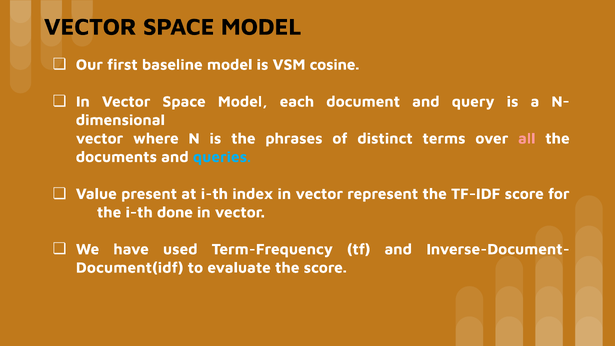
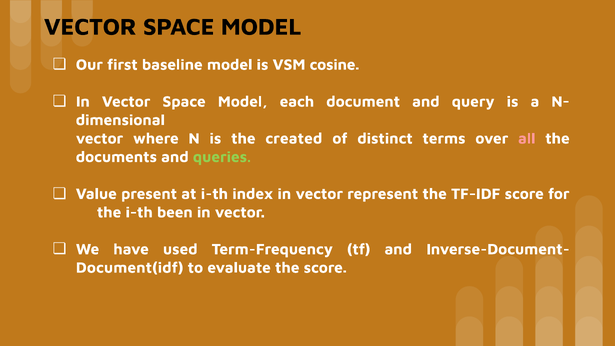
phrases: phrases -> created (294, 138)
queries colour: light blue -> light green (222, 157)
done: done -> been (175, 212)
